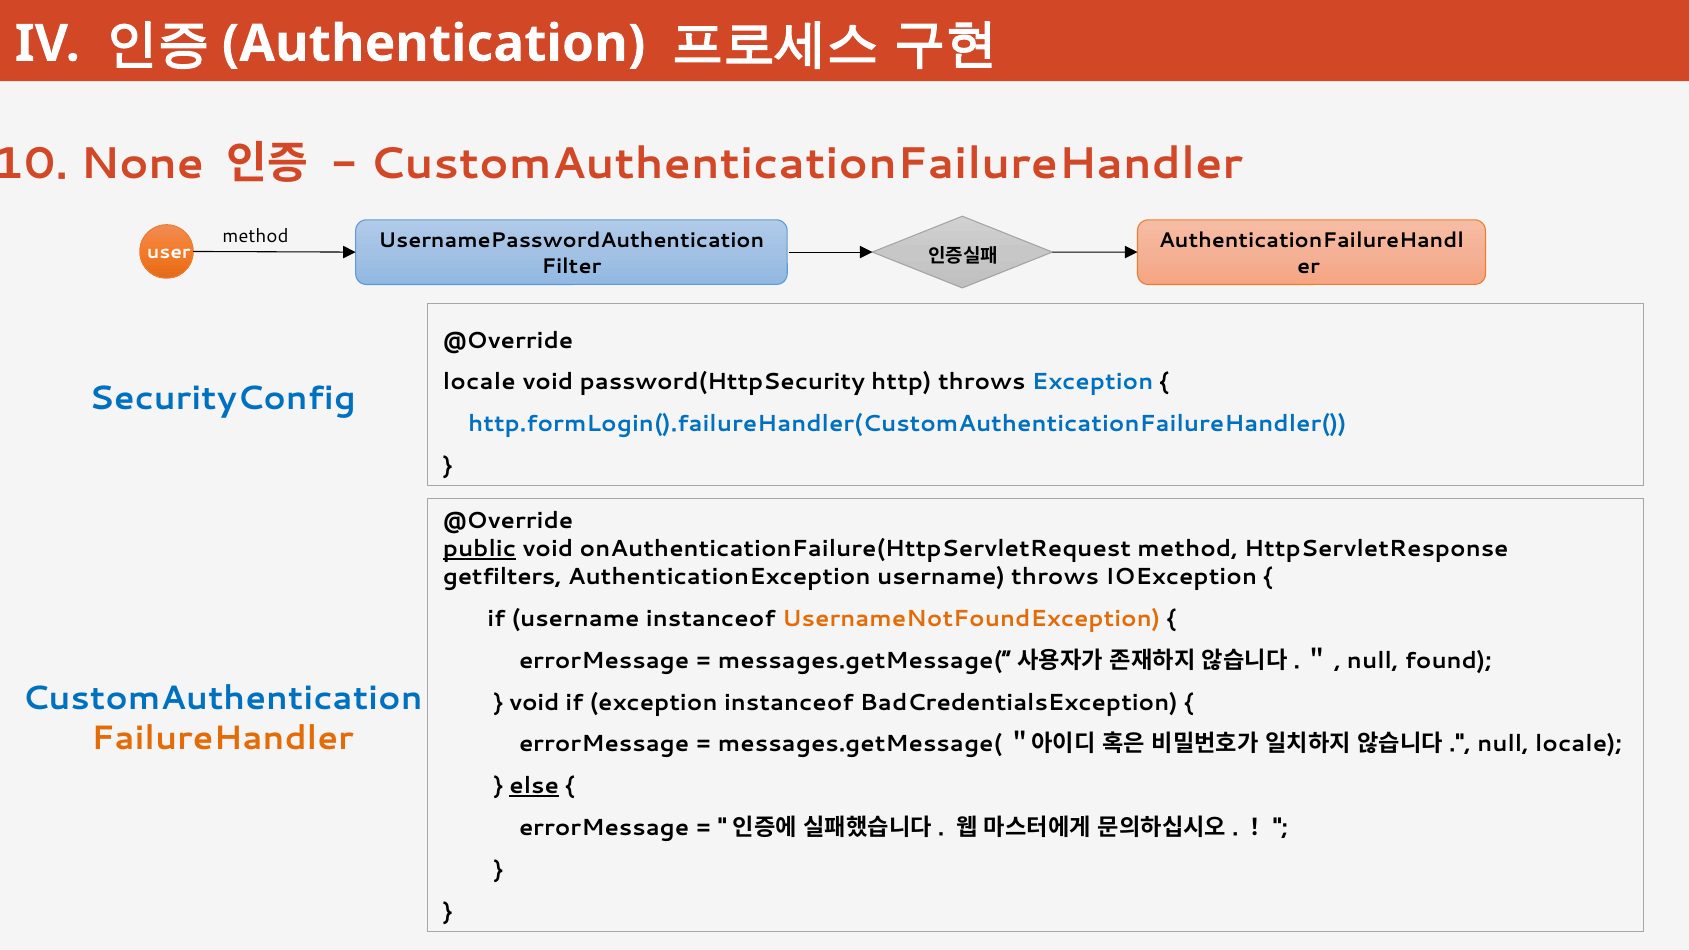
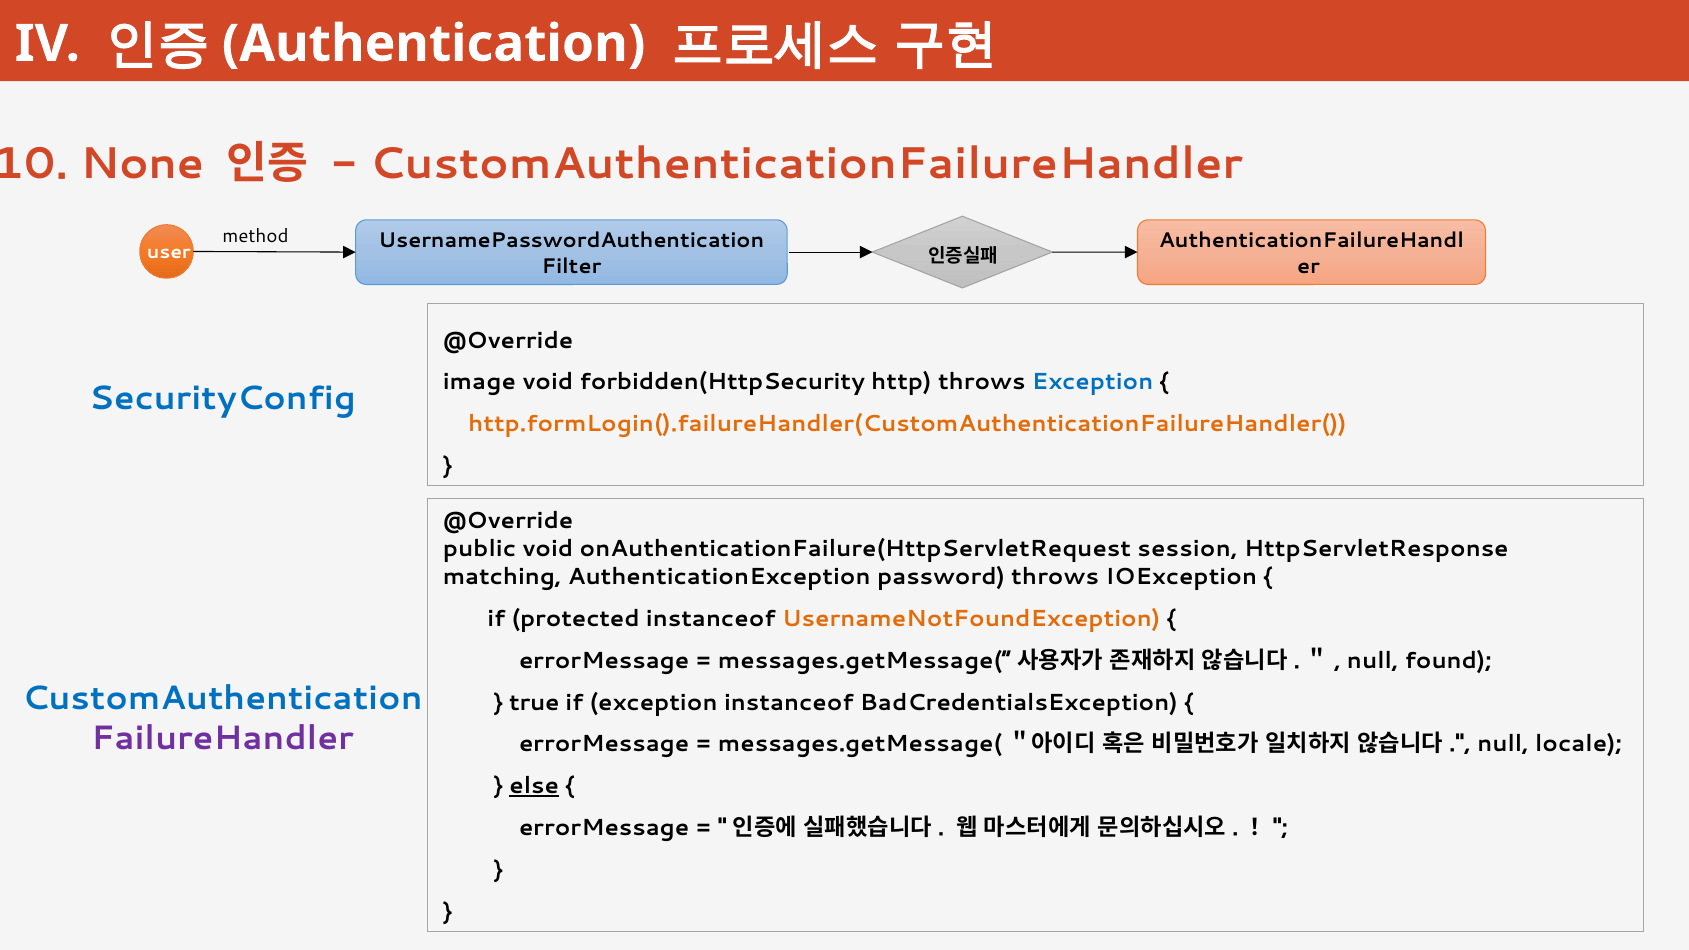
locale: locale -> image (479, 382)
password(HttpSecurity: password(HttpSecurity -> forbidden(HttpSecurity (722, 382)
http.formLogin().failureHandler(CustomAuthenticationFailureHandler( colour: blue -> orange (907, 424)
public underline: present -> none (479, 549)
onAuthenticationFailure(HttpServletRequest method: method -> session (1187, 549)
getfilters: getfilters -> matching (502, 577)
AuthenticationException username: username -> password (941, 577)
if username: username -> protected (576, 619)
void: void -> true (534, 703)
FailureHandler colour: orange -> purple (222, 739)
